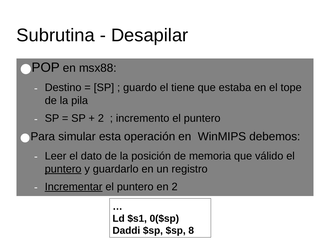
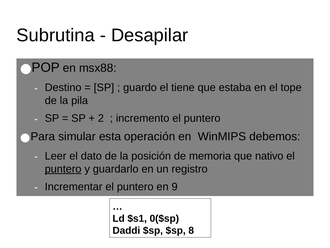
válido: válido -> nativo (269, 156)
Incrementar underline: present -> none (74, 186)
en 2: 2 -> 9 (175, 186)
